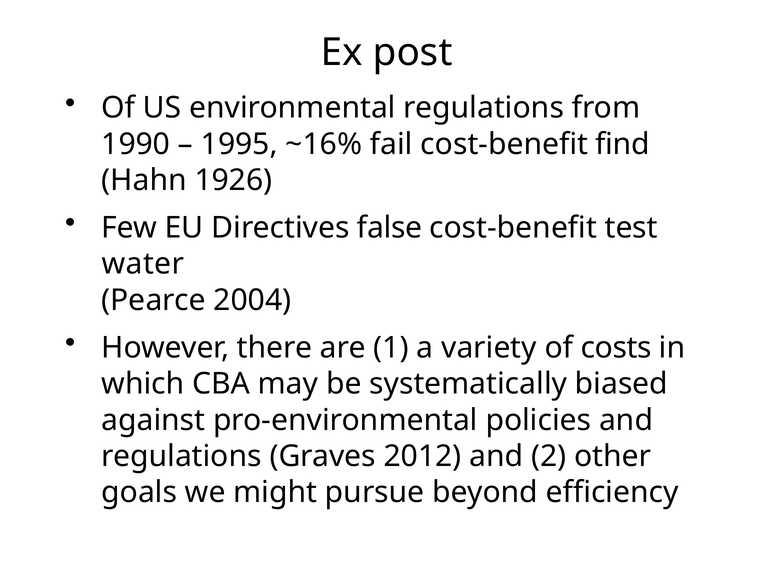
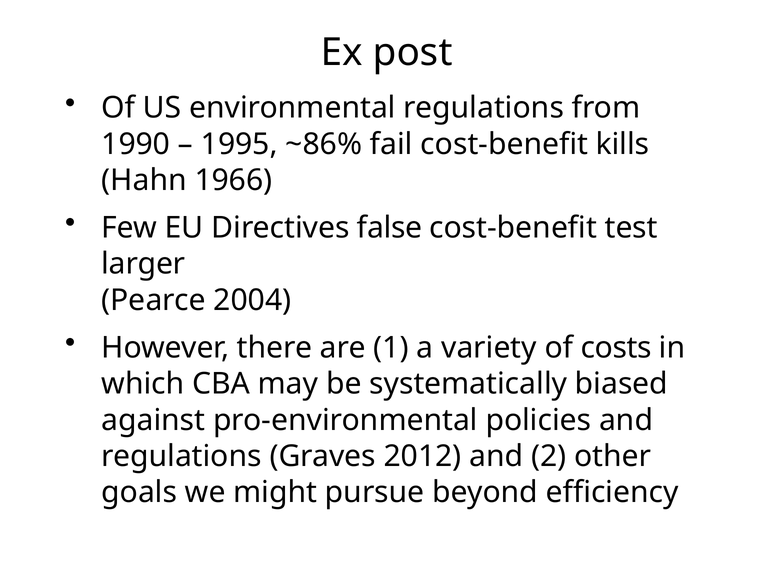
~16%: ~16% -> ~86% (324, 144)
find: find -> kills (622, 144)
1926: 1926 -> 1966 (233, 180)
water: water -> larger (143, 264)
